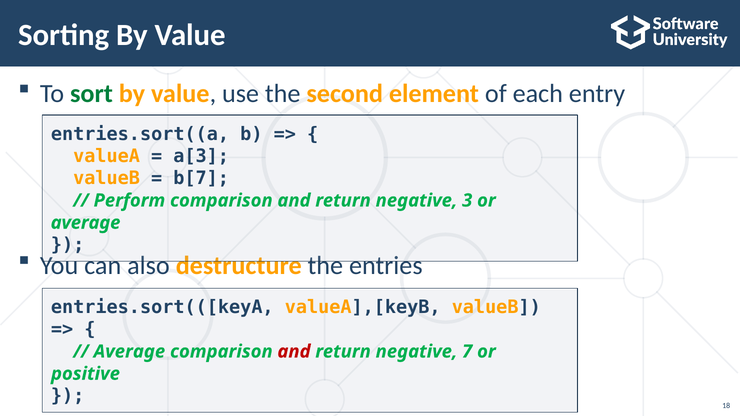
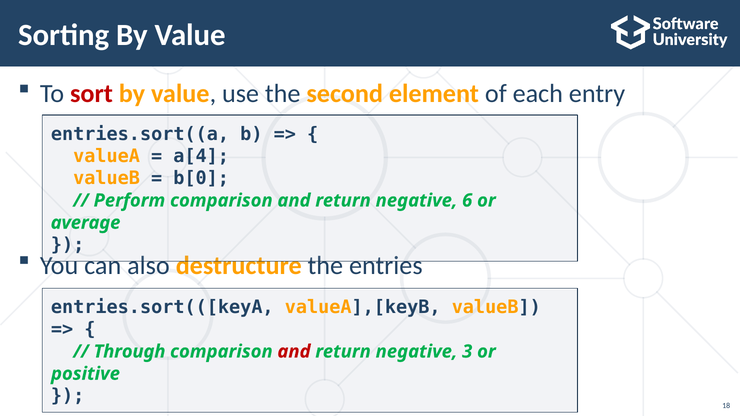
sort colour: green -> red (91, 94)
a[3: a[3 -> a[4 (201, 156)
b[7: b[7 -> b[0 (201, 178)
3: 3 -> 6 (467, 201)
Average: Average -> Through (129, 352)
7: 7 -> 3 (467, 352)
